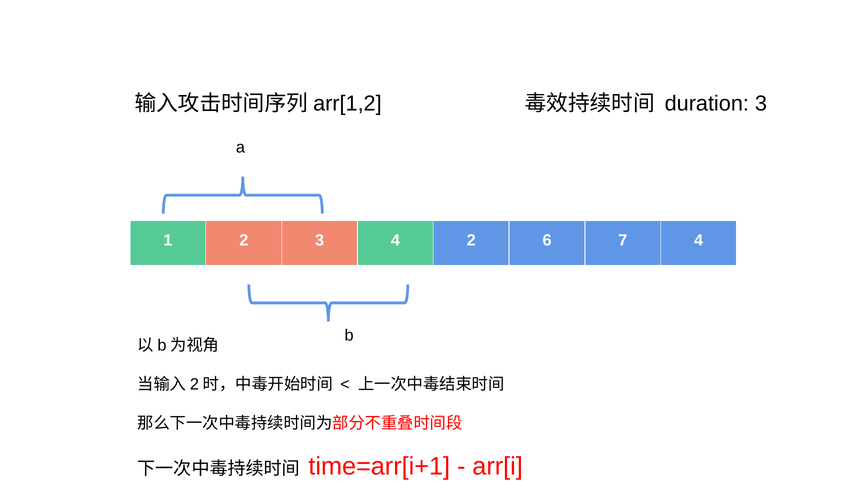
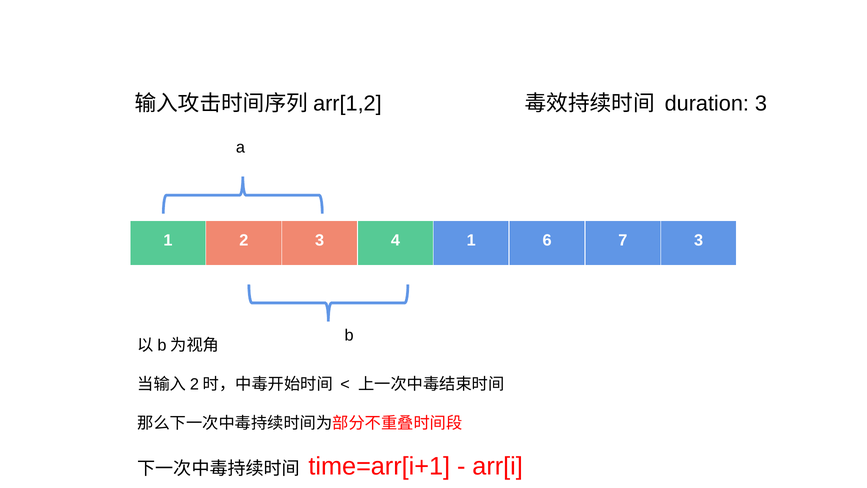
4 2: 2 -> 1 (471, 240)
7 4: 4 -> 3 (699, 240)
